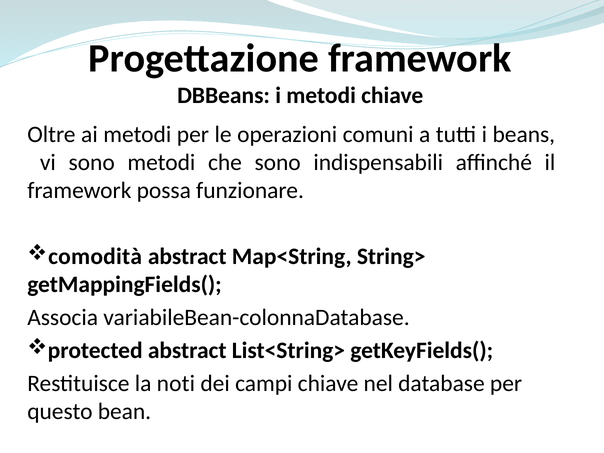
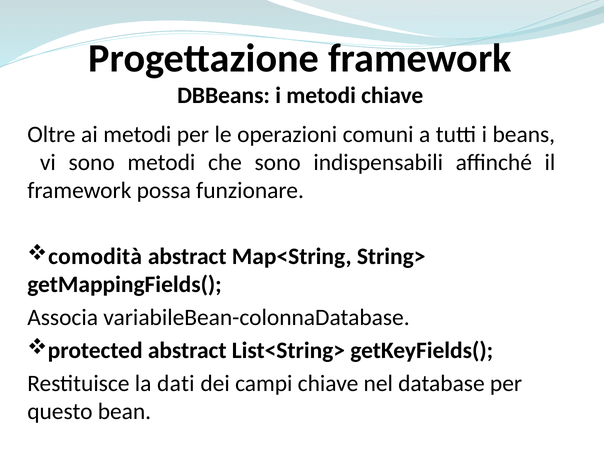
noti: noti -> dati (176, 383)
